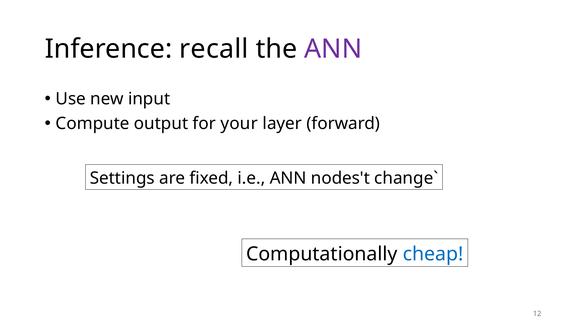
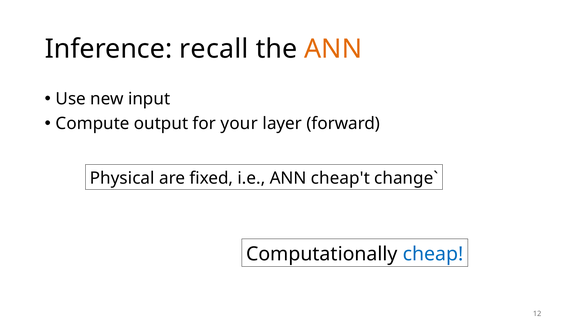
ANN colour: purple -> orange (333, 49)
Settings: Settings -> Physical (122, 179)
nodes't: nodes't -> cheap't (340, 179)
